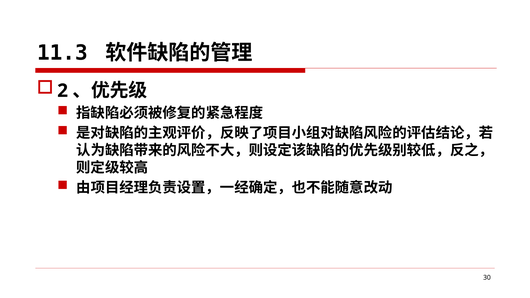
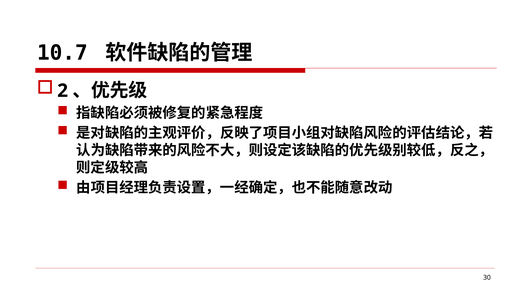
11.3: 11.3 -> 10.7 (63, 53)
